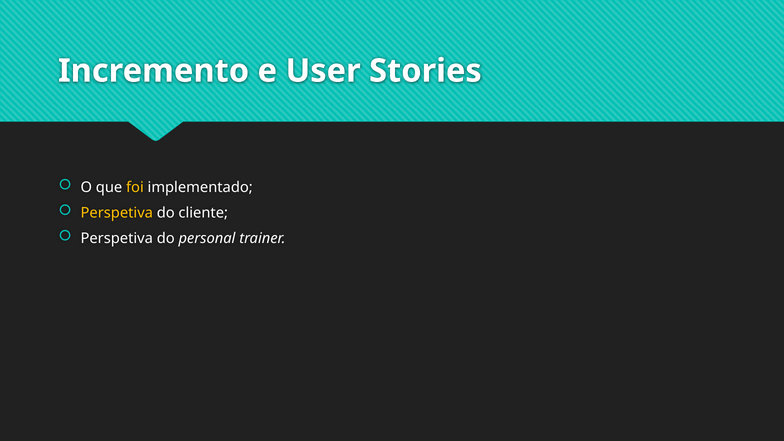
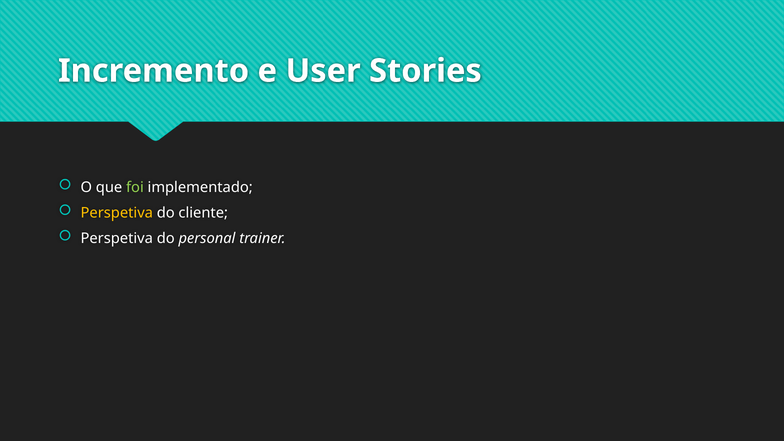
foi colour: yellow -> light green (135, 187)
